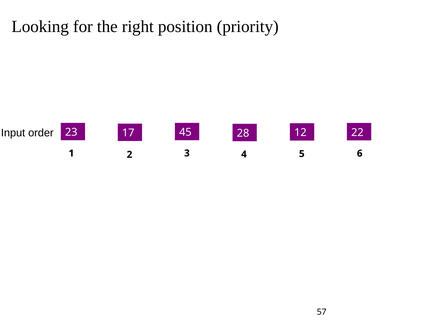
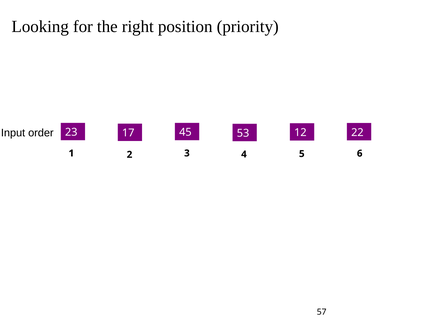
28: 28 -> 53 (243, 133)
